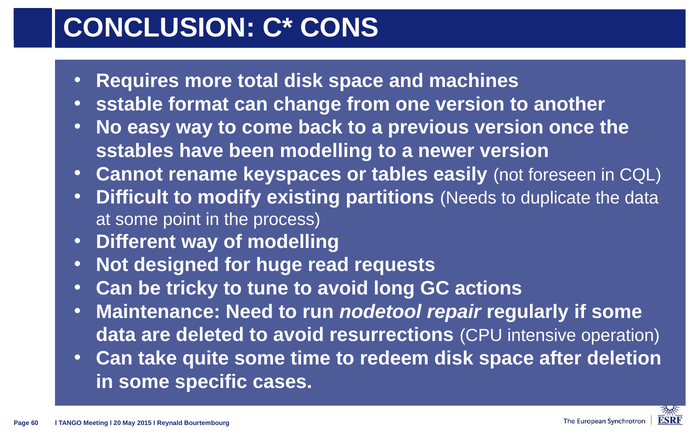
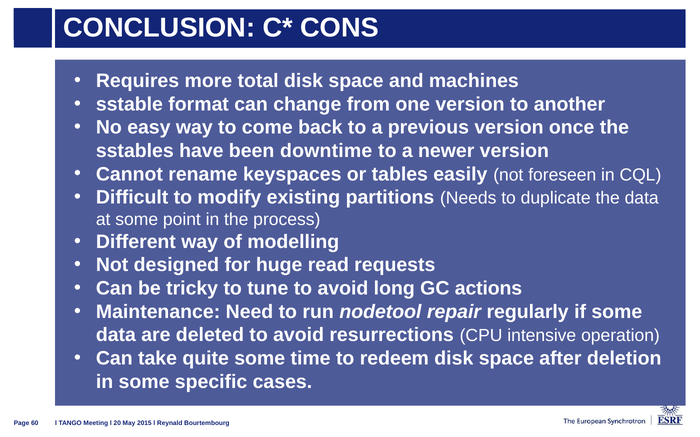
been modelling: modelling -> downtime (326, 151)
